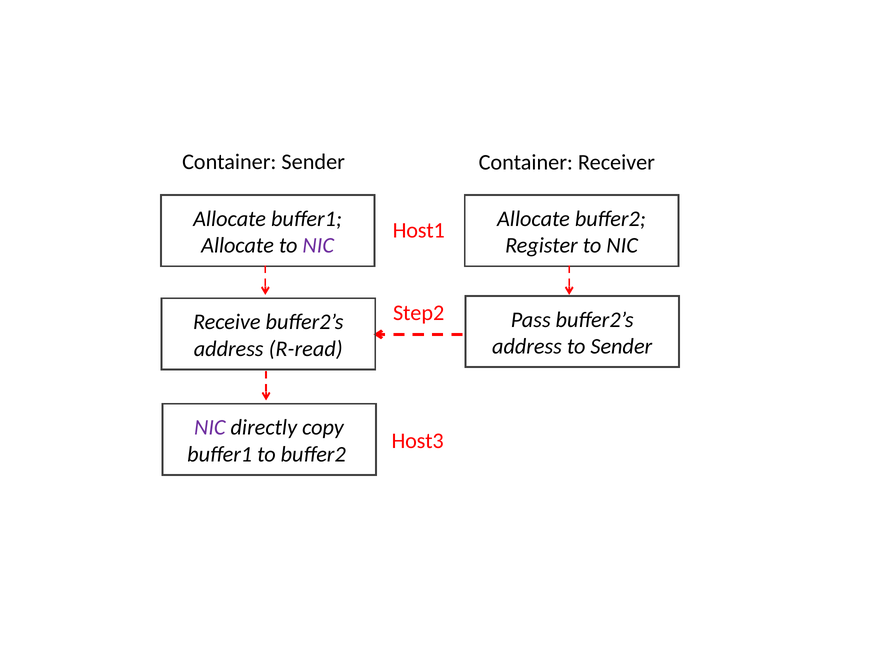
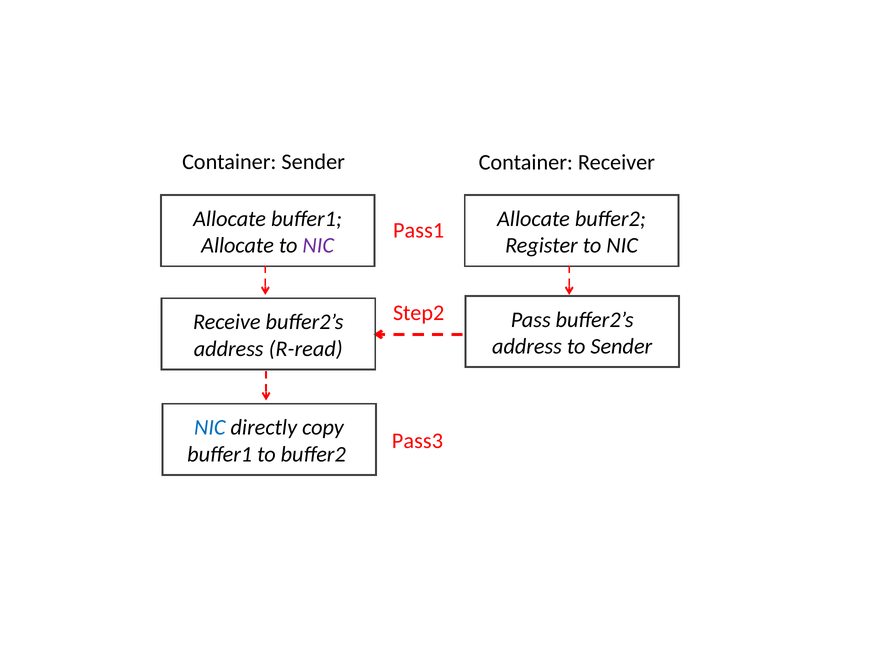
Host1: Host1 -> Pass1 (419, 230)
NIC colour: purple -> blue (210, 427)
Host3: Host3 -> Pass3 (417, 440)
